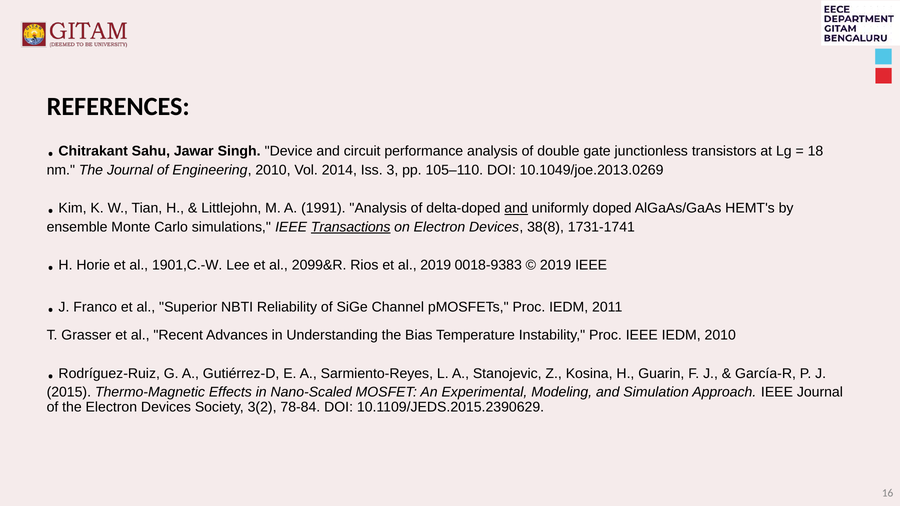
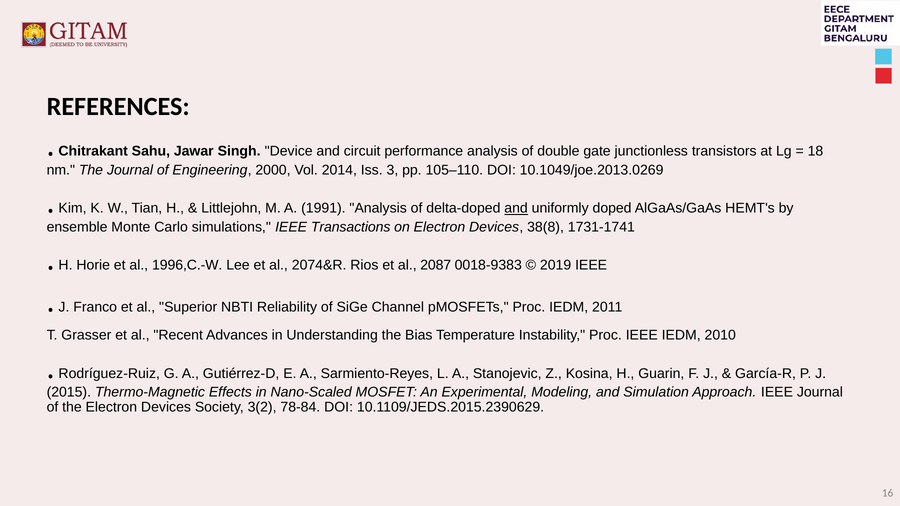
Engineering 2010: 2010 -> 2000 (273, 170)
Transactions underline: present -> none (351, 227)
1901,C.-W: 1901,C.-W -> 1996,C.-W (187, 265)
2099&R: 2099&R -> 2074&R (319, 265)
al 2019: 2019 -> 2087 (436, 265)
